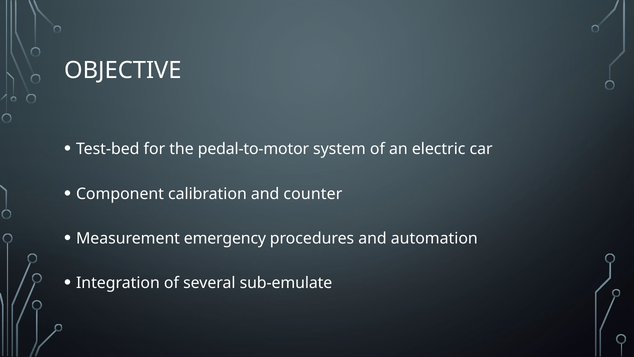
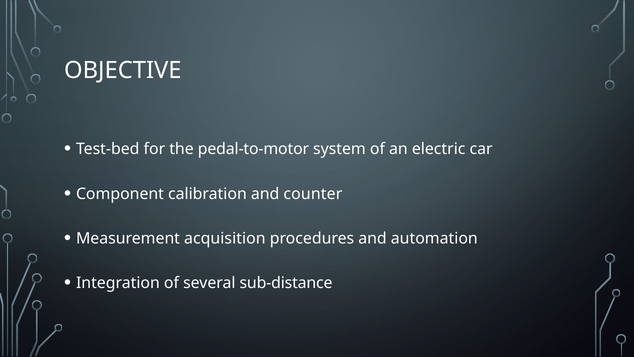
emergency: emergency -> acquisition (225, 238)
sub-emulate: sub-emulate -> sub-distance (286, 283)
